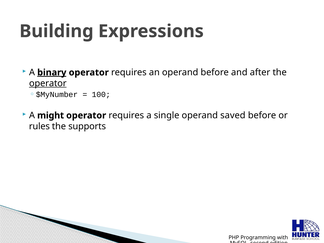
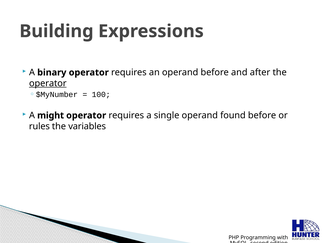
binary underline: present -> none (52, 72)
saved: saved -> found (233, 115)
supports: supports -> variables (87, 126)
